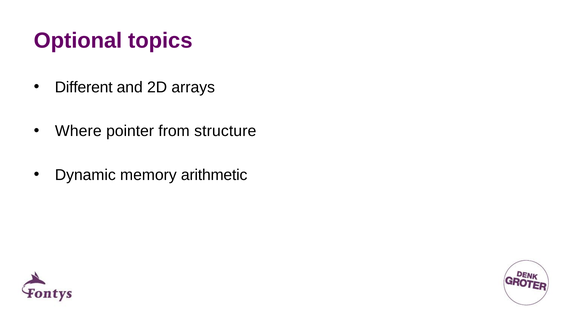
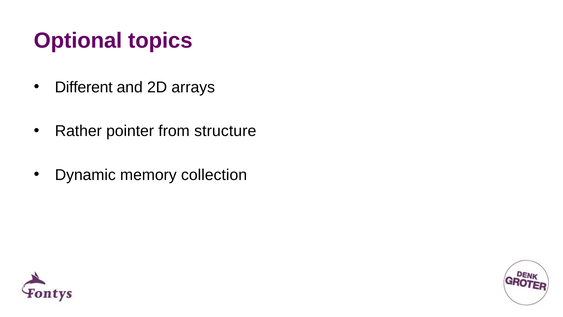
Where: Where -> Rather (78, 131)
arithmetic: arithmetic -> collection (214, 175)
